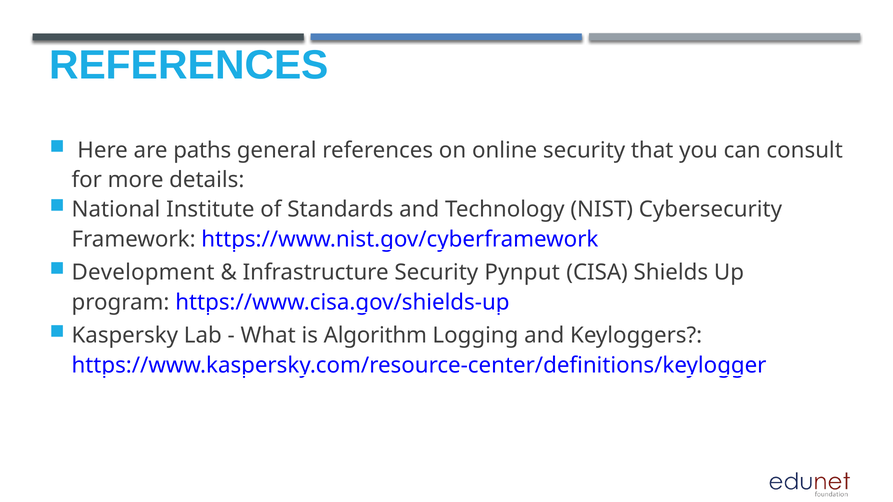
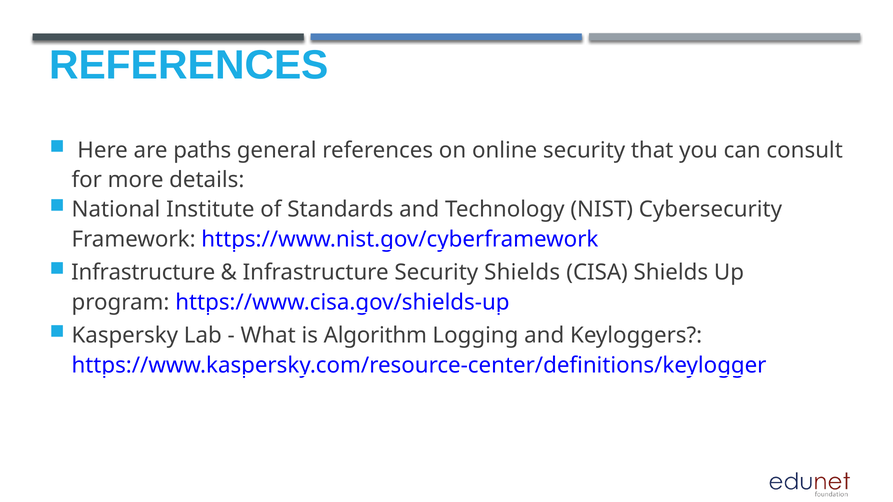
Development: Development -> Infrastructure (143, 273)
Security Pynput: Pynput -> Shields (522, 273)
